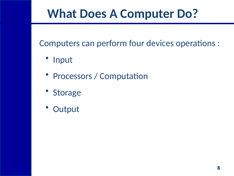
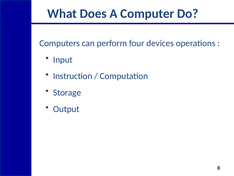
Processors: Processors -> Instruction (73, 76)
